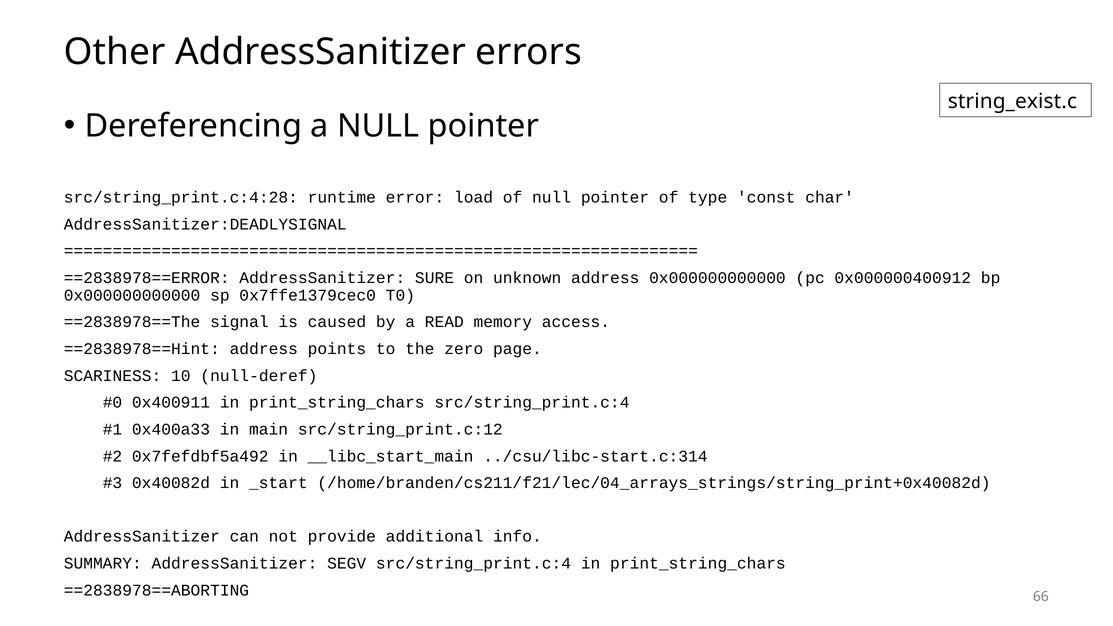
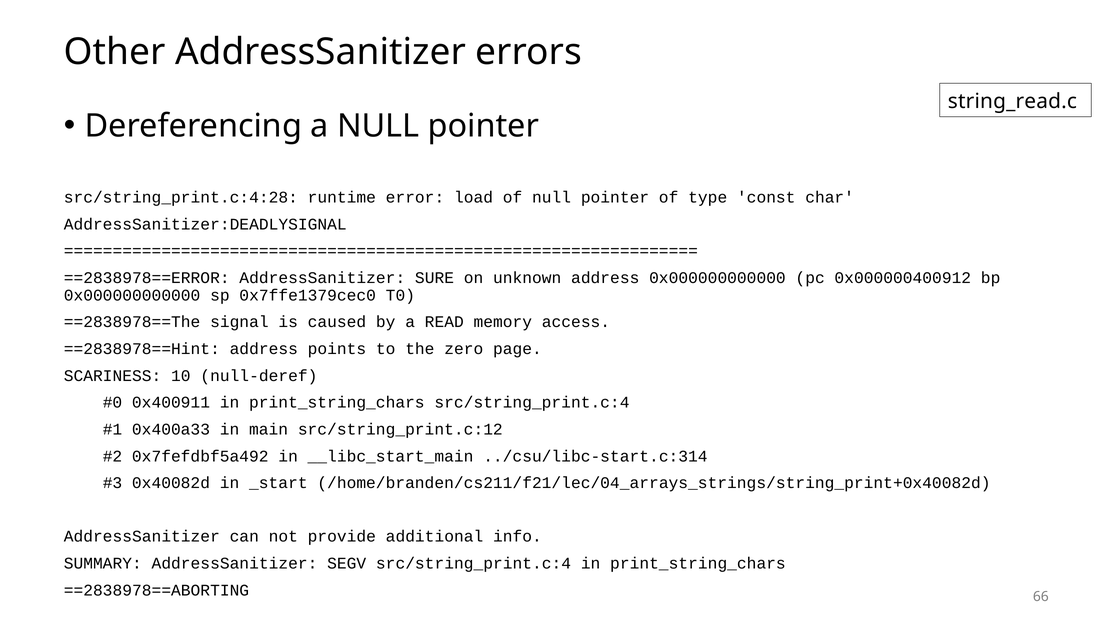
string_exist.c: string_exist.c -> string_read.c (1012, 101)
